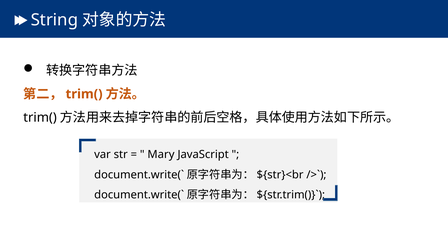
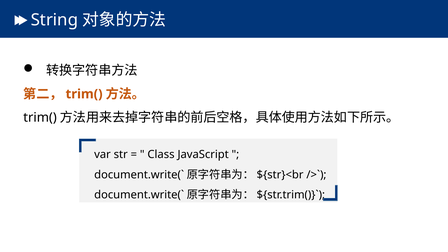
Mary: Mary -> Class (161, 154)
